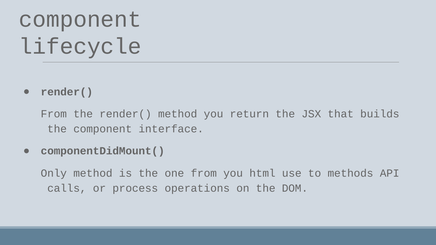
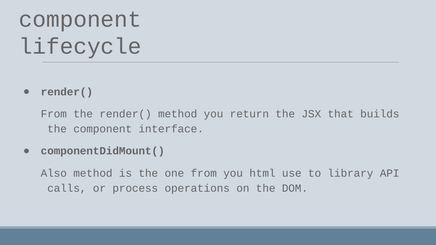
Only: Only -> Also (54, 173)
methods: methods -> library (350, 173)
